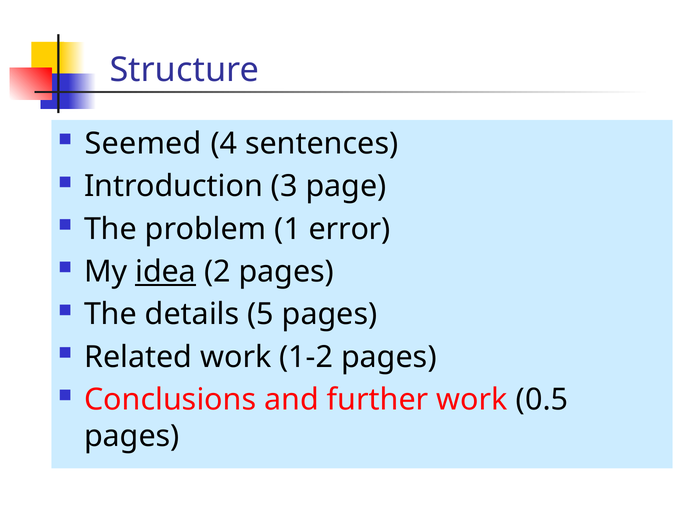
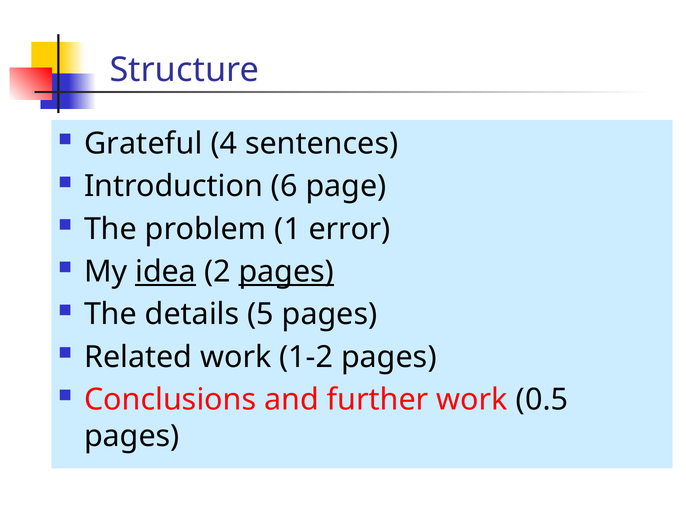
Seemed: Seemed -> Grateful (143, 144)
3: 3 -> 6 (284, 187)
pages underline: none -> present (286, 272)
